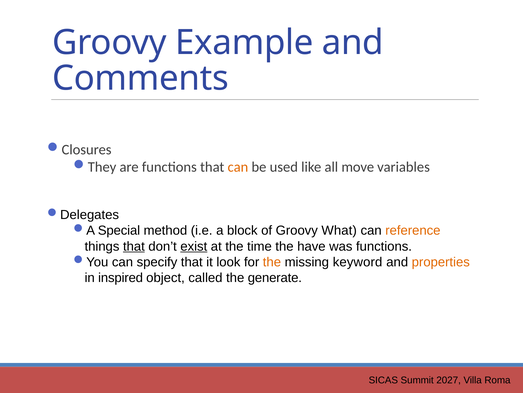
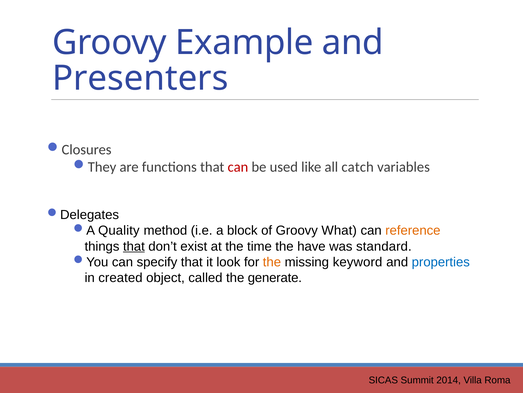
Comments: Comments -> Presenters (140, 78)
can colour: orange -> red (238, 167)
move: move -> catch (358, 167)
Special: Special -> Quality (119, 230)
exist underline: present -> none (194, 246)
was functions: functions -> standard (384, 246)
properties colour: orange -> blue (441, 262)
inspired: inspired -> created (120, 277)
2027: 2027 -> 2014 (449, 380)
